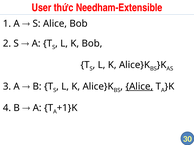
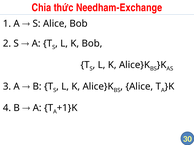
User: User -> Chia (41, 8)
Needham-Extensible: Needham-Extensible -> Needham-Exchange (119, 8)
Alice underline: present -> none (139, 87)
